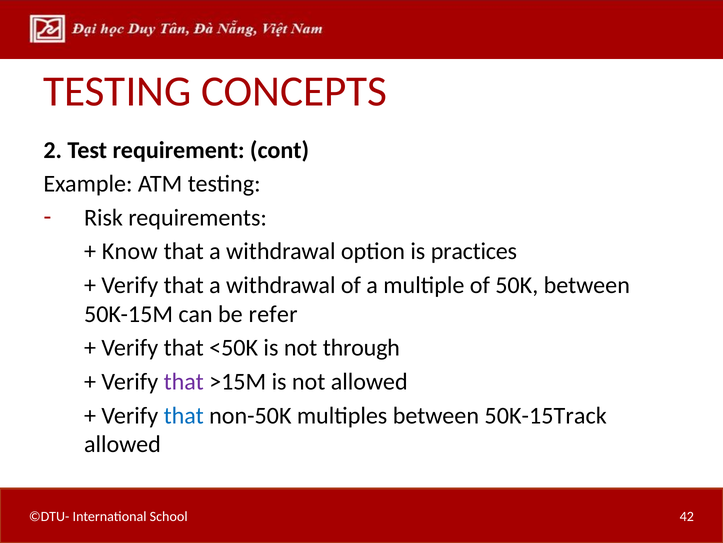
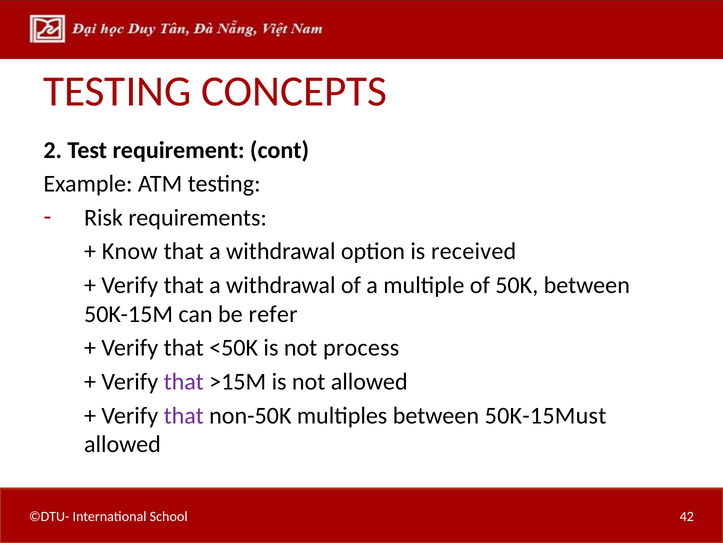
practices: practices -> received (474, 251)
through: through -> process (361, 348)
that colour: blue -> purple (184, 415)
50K-15Track: 50K-15Track -> 50K-15Must (546, 415)
